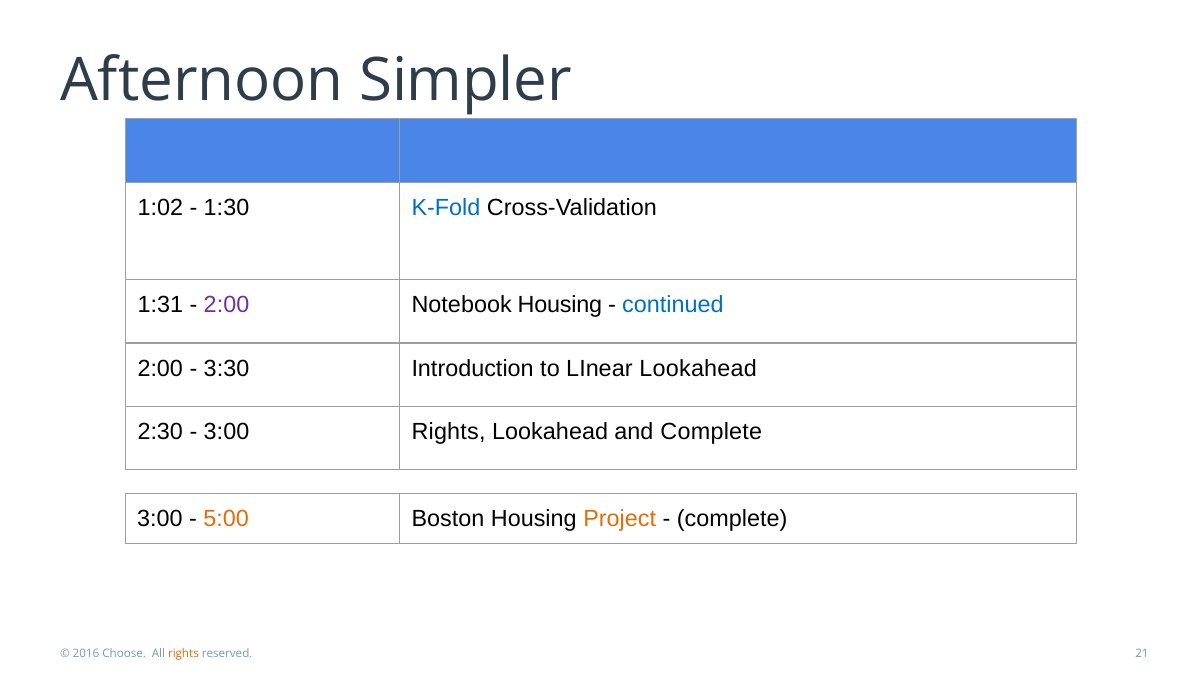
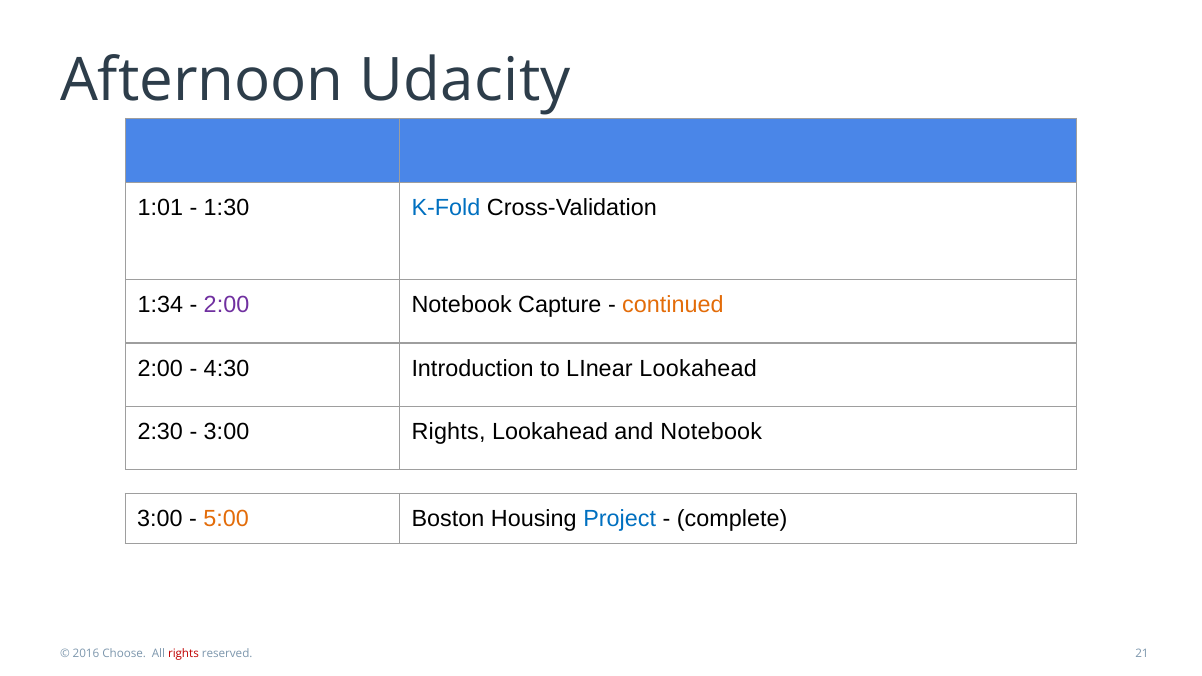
Simpler: Simpler -> Udacity (465, 80)
1:02: 1:02 -> 1:01 (160, 208)
1:31: 1:31 -> 1:34 (160, 305)
Notebook Housing: Housing -> Capture (560, 305)
continued colour: blue -> orange (673, 305)
3:30: 3:30 -> 4:30 (227, 369)
and Complete: Complete -> Notebook (711, 432)
Project colour: orange -> blue (620, 519)
rights colour: orange -> red (183, 654)
